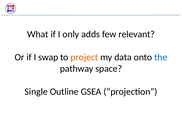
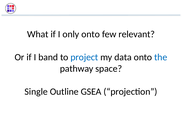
only adds: adds -> onto (91, 34)
swap: swap -> band (48, 57)
project colour: orange -> blue (84, 57)
